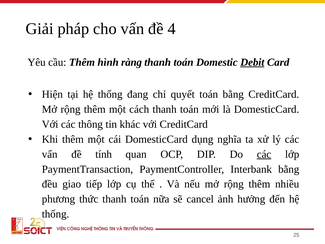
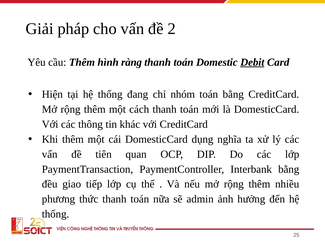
4: 4 -> 2 (172, 29)
quyết: quyết -> nhóm (183, 94)
tính: tính -> tiên (104, 154)
các underline: present -> none (264, 154)
cancel: cancel -> admin (200, 199)
